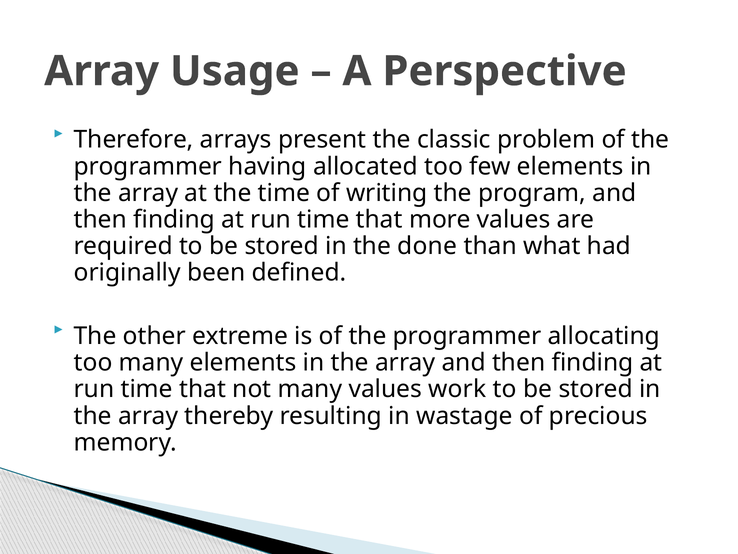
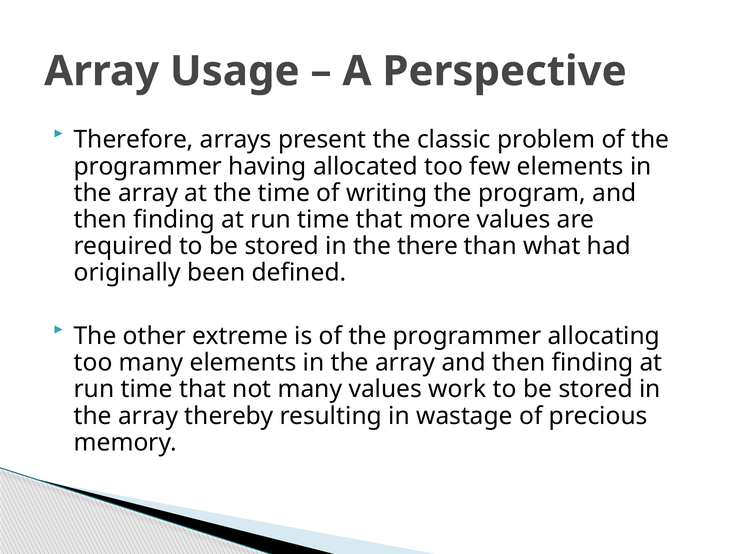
done: done -> there (428, 246)
